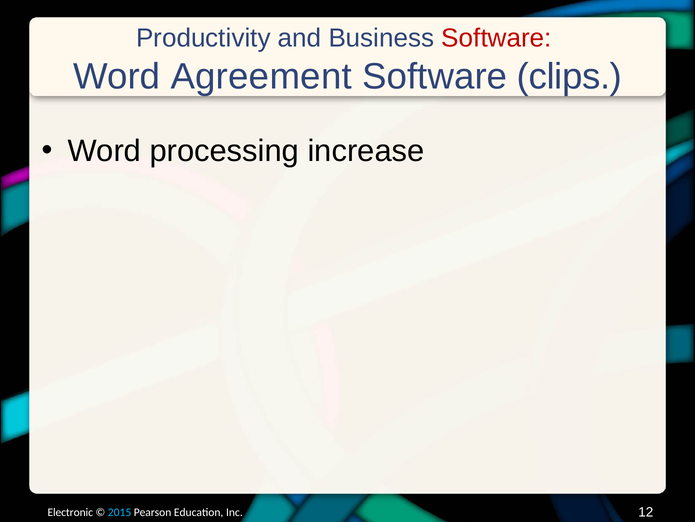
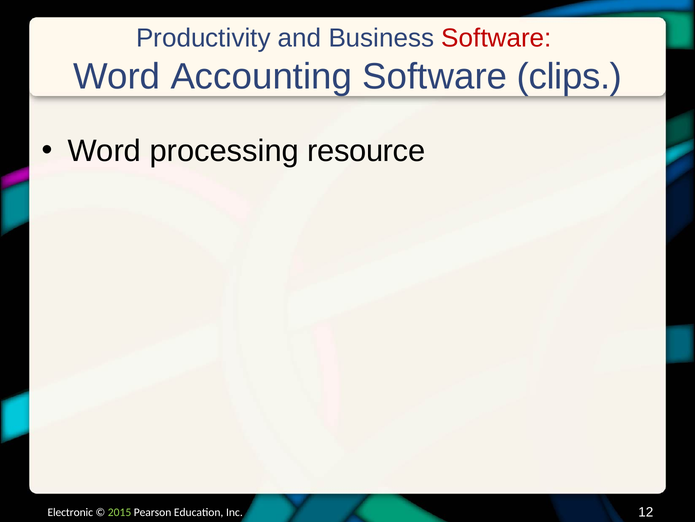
Agreement: Agreement -> Accounting (261, 77)
increase: increase -> resource (366, 151)
2015 colour: light blue -> light green (120, 511)
